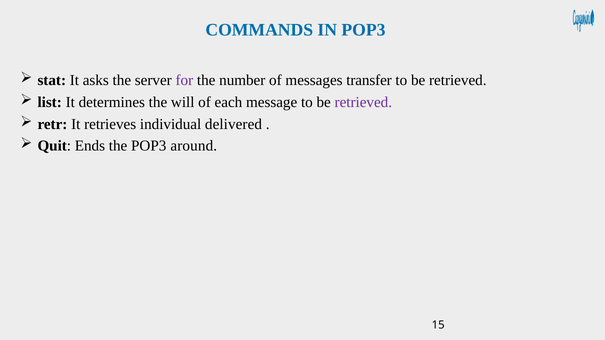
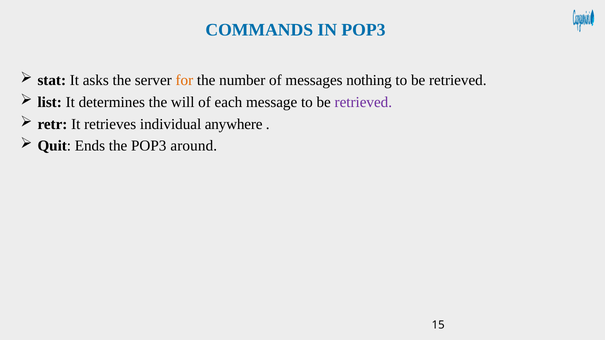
for colour: purple -> orange (184, 80)
transfer: transfer -> nothing (369, 80)
delivered: delivered -> anywhere (234, 124)
